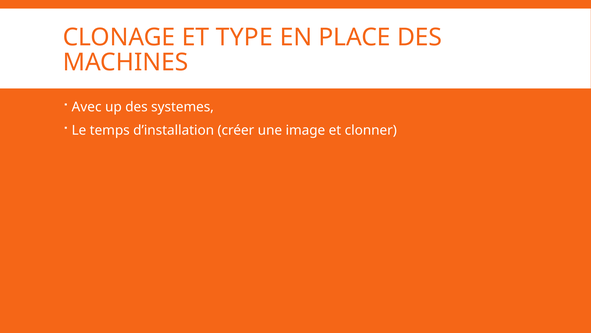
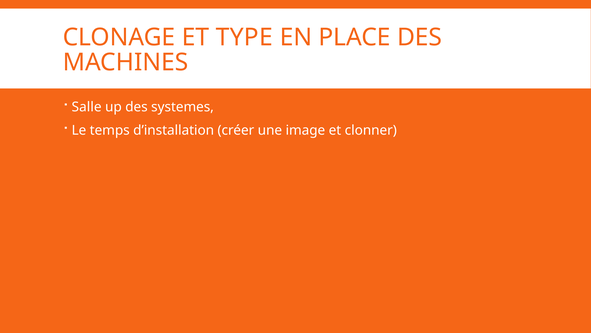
Avec: Avec -> Salle (87, 107)
